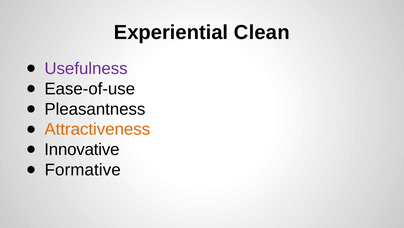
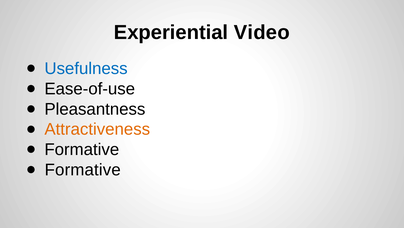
Clean: Clean -> Video (262, 32)
Usefulness colour: purple -> blue (86, 68)
Innovative: Innovative -> Formative (82, 149)
